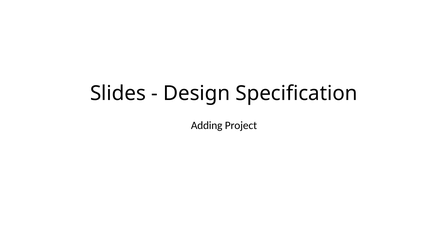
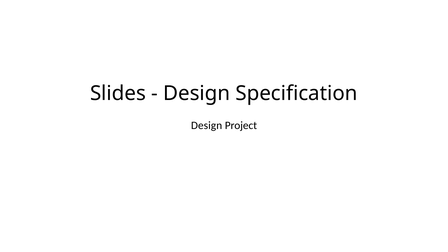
Adding: Adding -> Design (207, 125)
